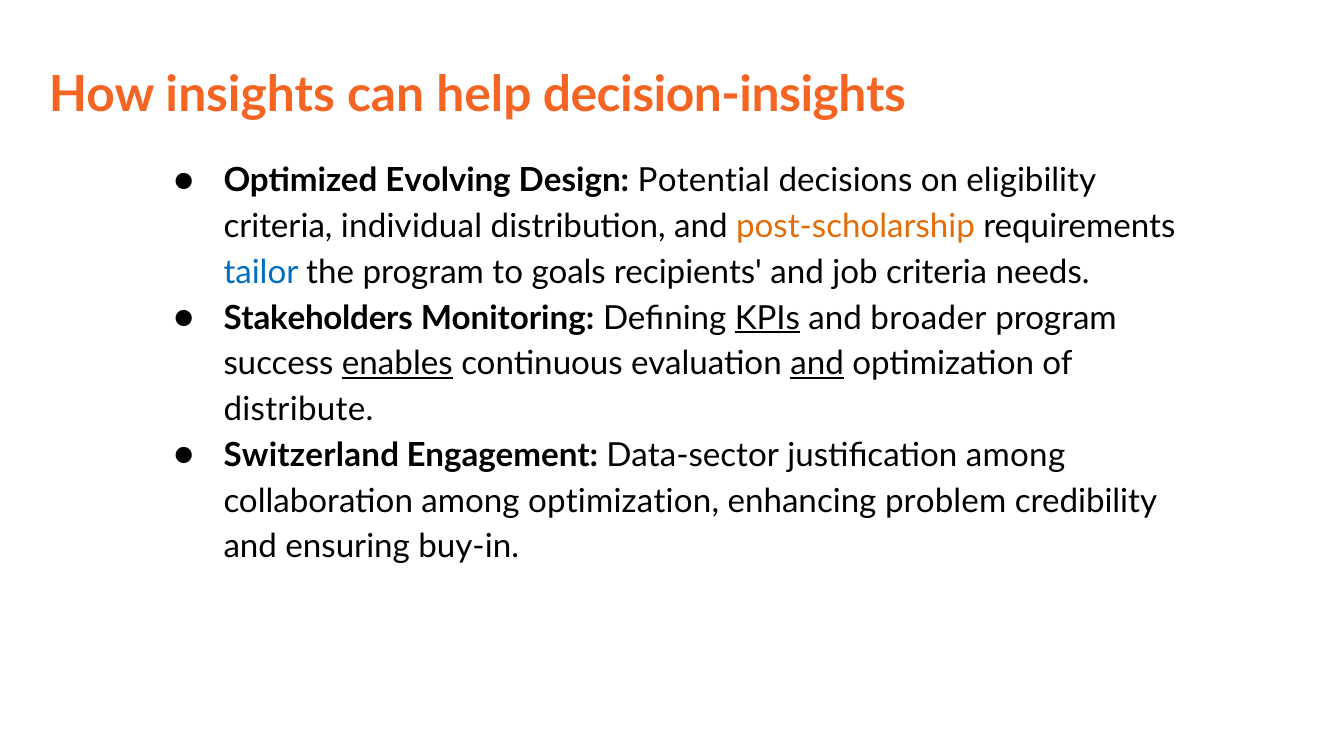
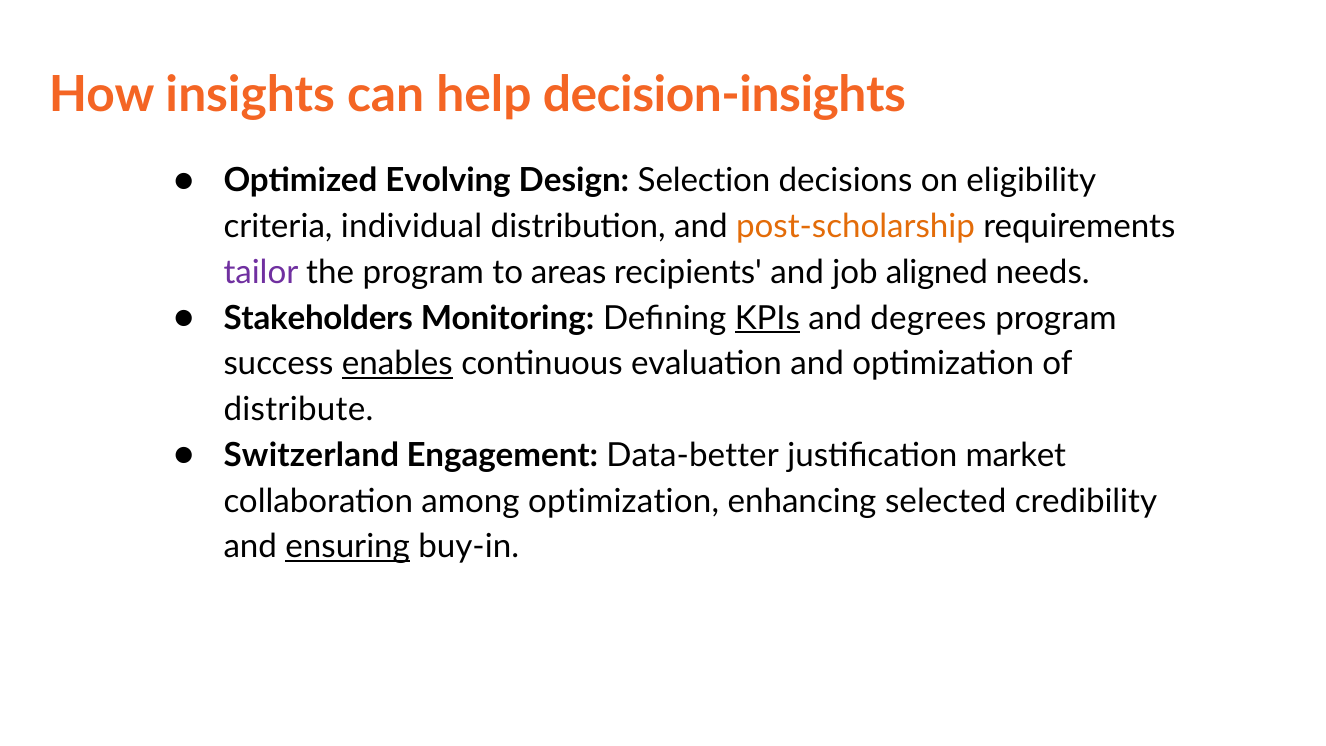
Potential: Potential -> Selection (704, 181)
tailor colour: blue -> purple (261, 272)
goals: goals -> areas (569, 272)
job criteria: criteria -> aligned (937, 272)
broader: broader -> degrees (928, 318)
and underline: present -> none (817, 364)
Data-sector: Data-sector -> Data-better (693, 455)
justification among: among -> market (1016, 455)
problem: problem -> selected (946, 501)
ensuring underline: none -> present (348, 547)
